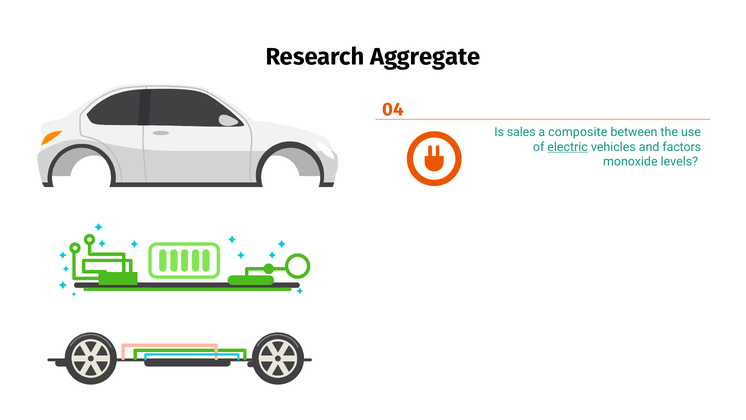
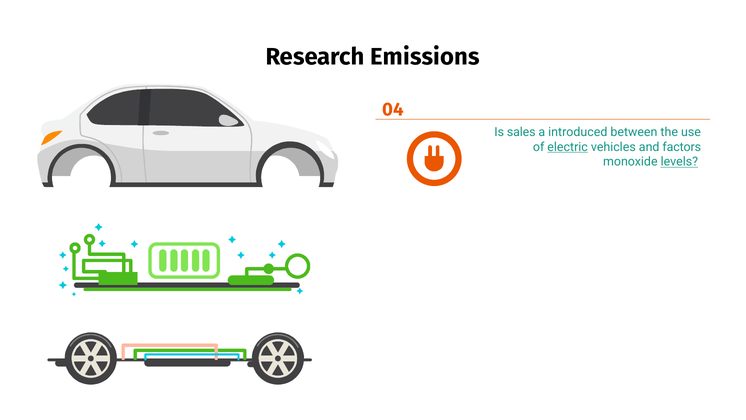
Aggregate: Aggregate -> Emissions (425, 57)
composite: composite -> introduced (578, 132)
levels underline: none -> present (679, 162)
